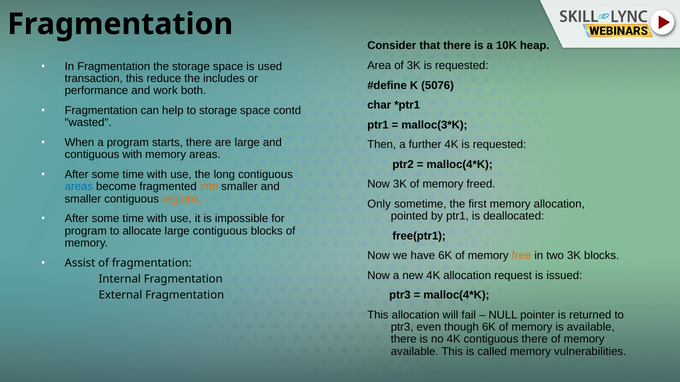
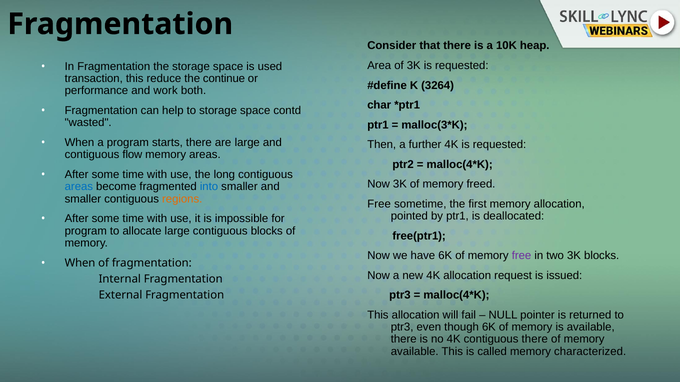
includes: includes -> continue (224, 79)
5076: 5076 -> 3264 (438, 85)
contiguous with: with -> flow (132, 155)
into colour: orange -> blue (209, 187)
Only: Only -> Free (379, 204)
free colour: orange -> purple (522, 256)
Assist: Assist -> When (80, 263)
vulnerabilities: vulnerabilities -> characterized (590, 352)
